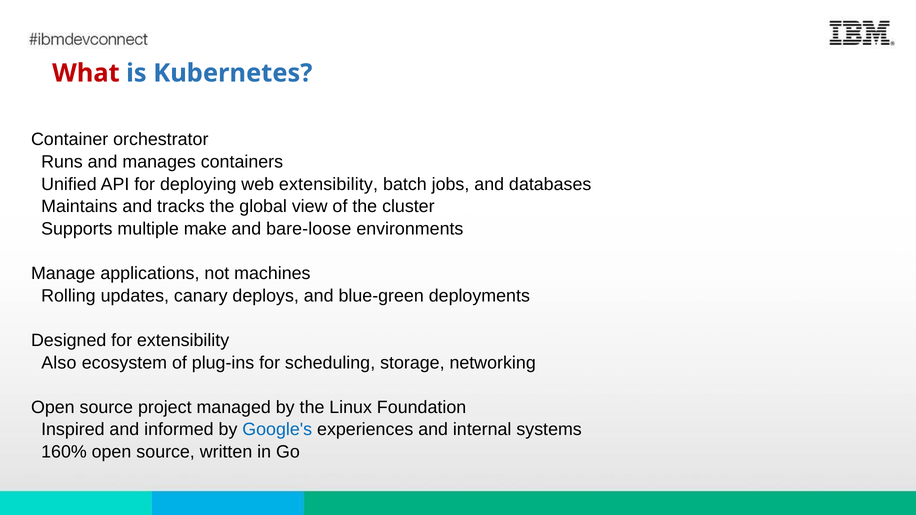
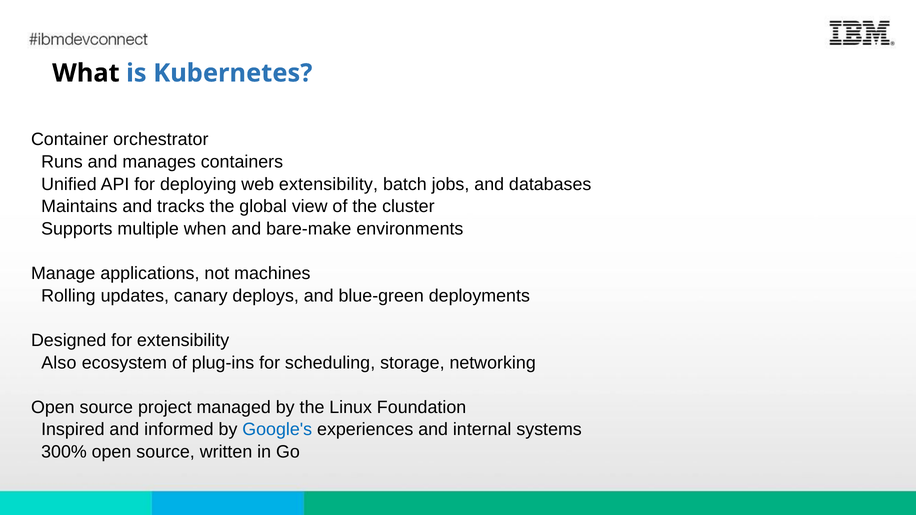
What colour: red -> black (86, 73)
make: make -> when (205, 229)
bare-loose: bare-loose -> bare-make (309, 229)
160%: 160% -> 300% (64, 452)
